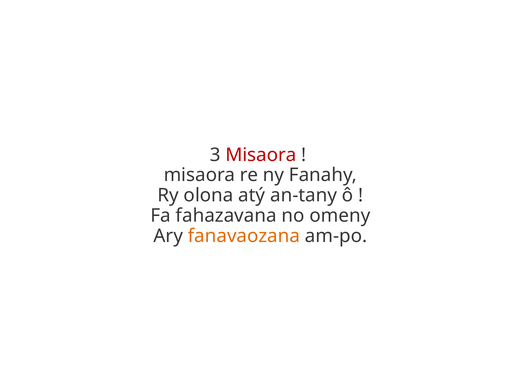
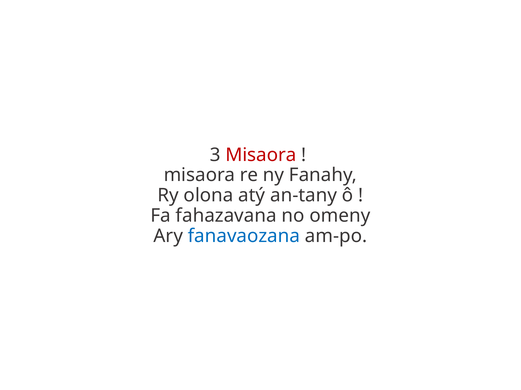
fanavaozana colour: orange -> blue (244, 236)
